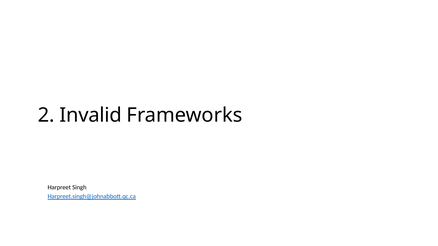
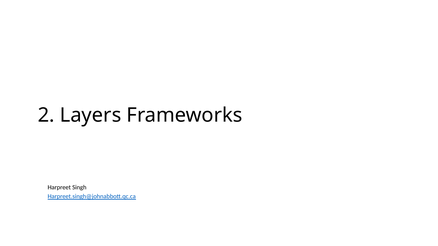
Invalid: Invalid -> Layers (91, 116)
